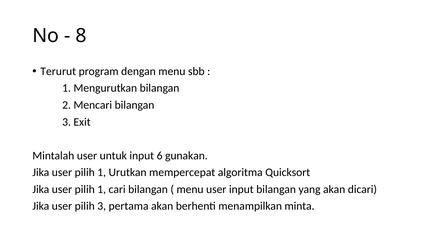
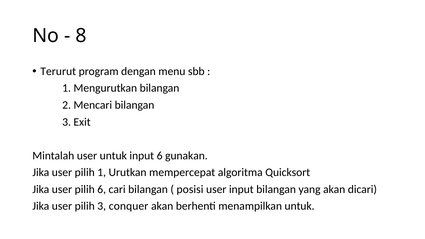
1: 1 -> 6 (102, 189)
menu: menu -> posisi (190, 189)
pertama: pertama -> conquer (129, 206)
menampilkan minta: minta -> untuk (300, 206)
